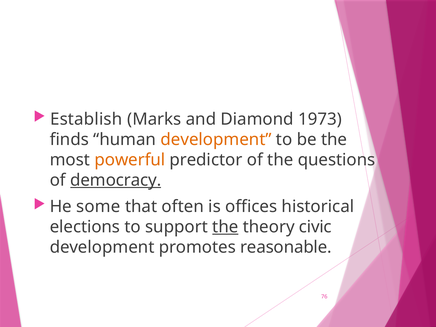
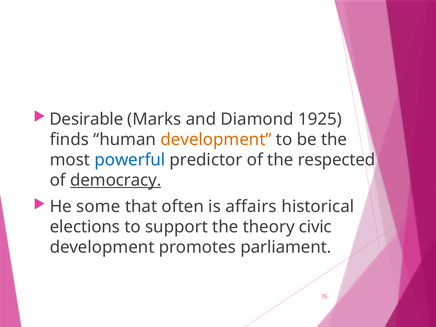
Establish: Establish -> Desirable (86, 119)
1973: 1973 -> 1925 (320, 119)
powerful colour: orange -> blue (130, 160)
questions: questions -> respected (337, 160)
offices: offices -> affairs (251, 207)
the underline: present -> none (225, 227)
reasonable: reasonable -> parliament (286, 247)
